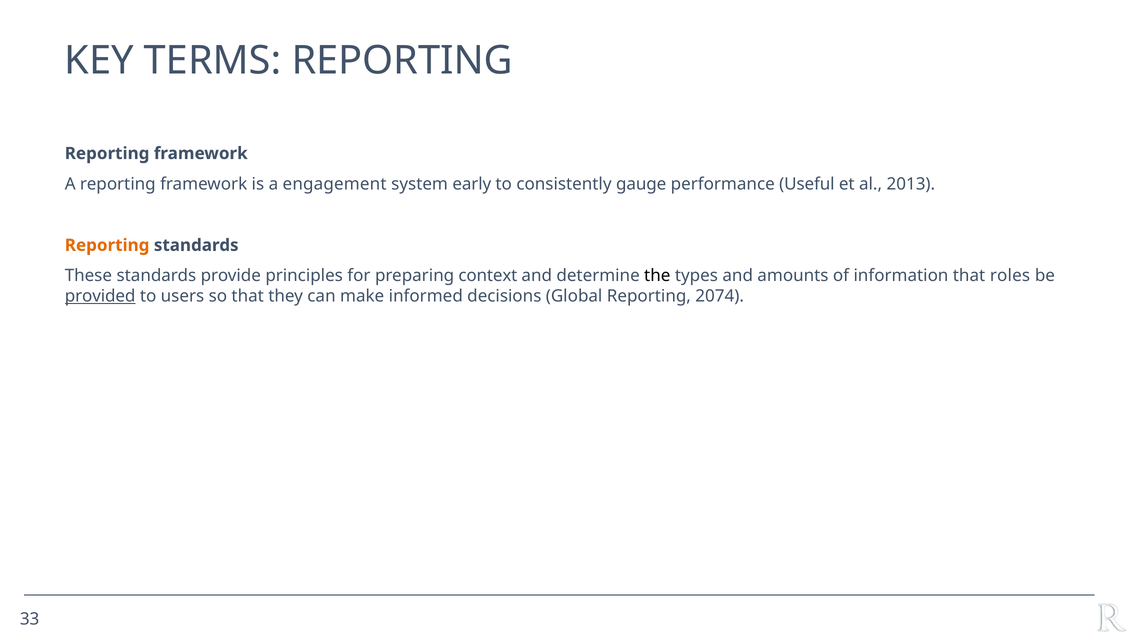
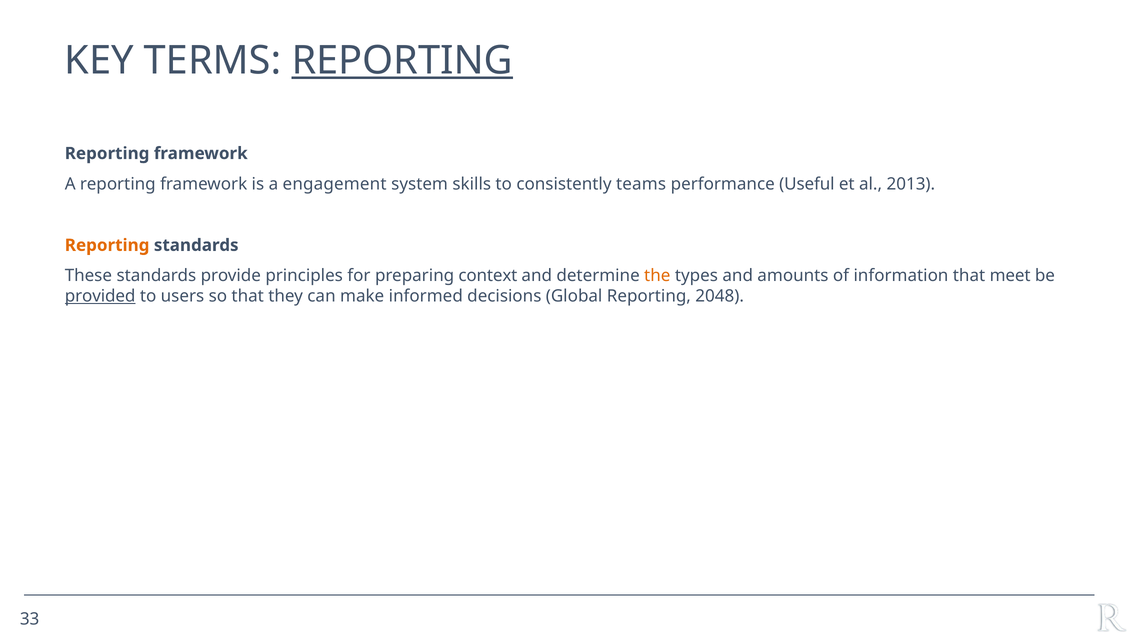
REPORTING underline: none -> present (402, 61)
early: early -> skills (472, 184)
gauge: gauge -> teams (641, 184)
the colour: black -> orange (657, 276)
roles: roles -> meet (1010, 276)
2074: 2074 -> 2048 (720, 296)
